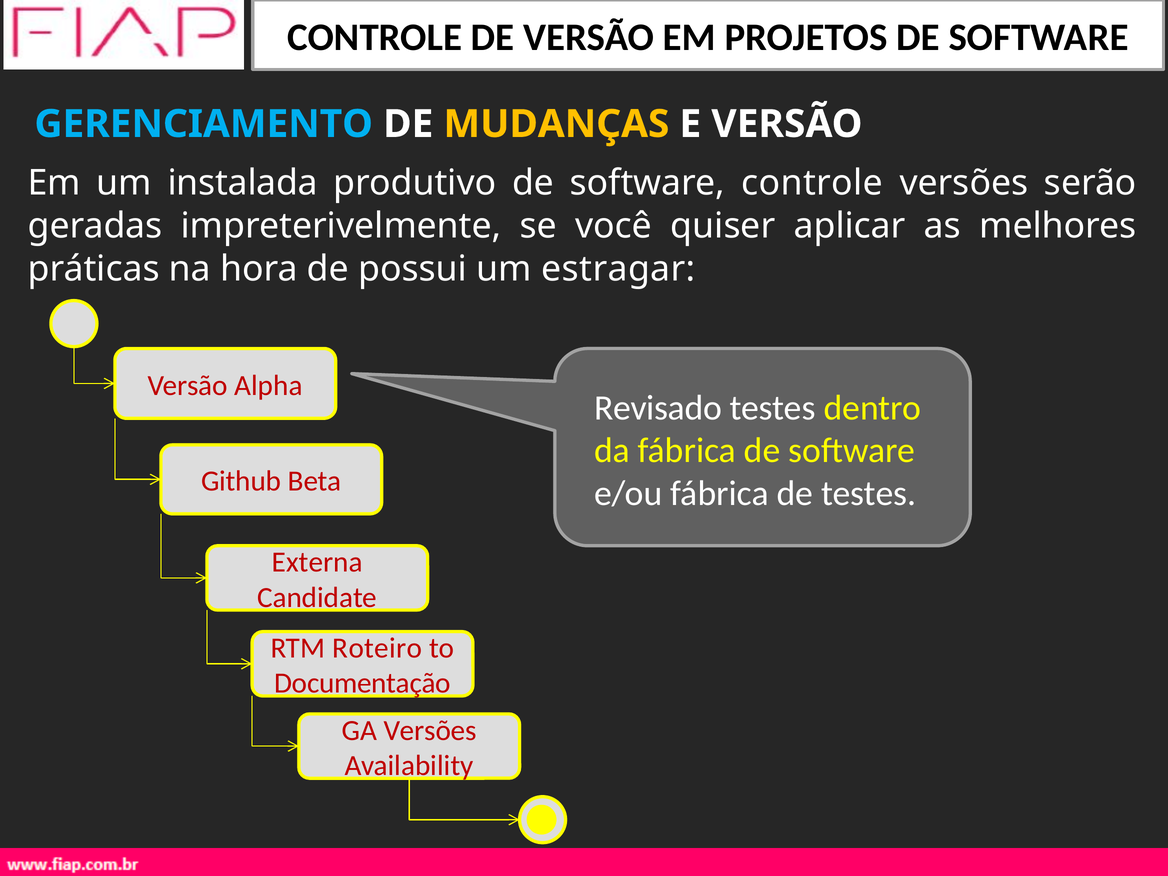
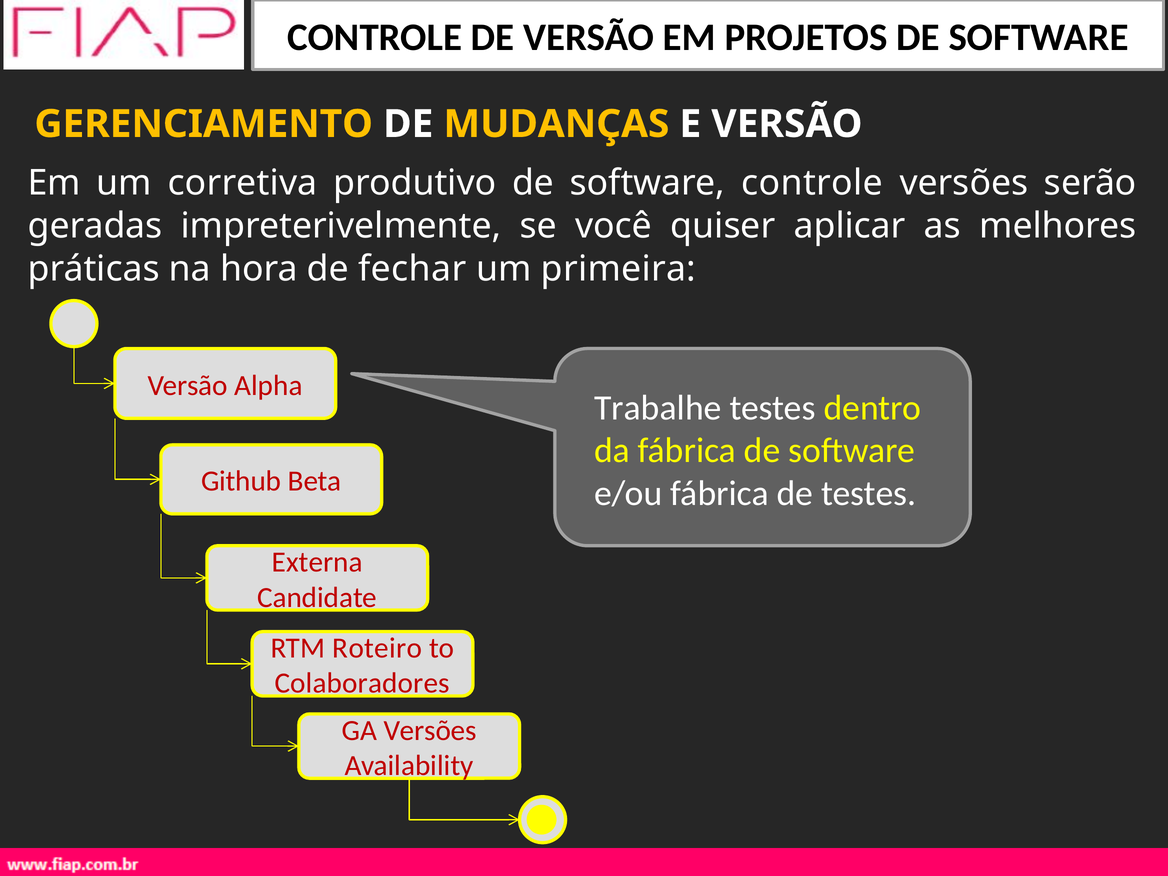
GERENCIAMENTO colour: light blue -> yellow (204, 124)
instalada: instalada -> corretiva (243, 183)
possui: possui -> fechar (412, 269)
estragar: estragar -> primeira (618, 269)
Revisado: Revisado -> Trabalhe (658, 408)
Documentação: Documentação -> Colaboradores (362, 683)
